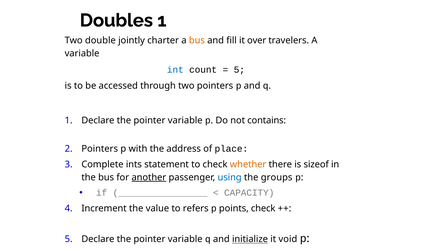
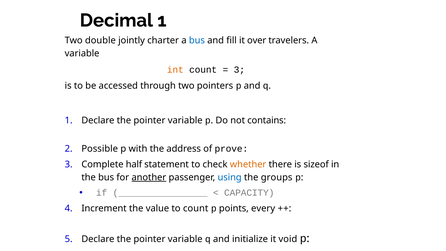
Doubles: Doubles -> Decimal (116, 20)
bus colour: orange -> blue (197, 40)
int colour: blue -> orange (175, 70)
5: 5 -> 3 (239, 70)
Pointers: Pointers -> Possible (100, 149)
place: place -> prove (231, 149)
ints: ints -> half (134, 164)
to refers: refers -> count (196, 208)
points check: check -> every (263, 208)
initialize underline: present -> none (250, 239)
